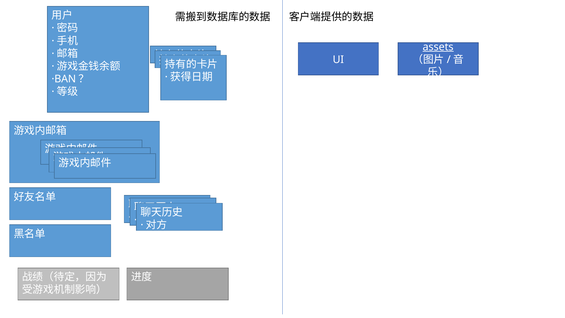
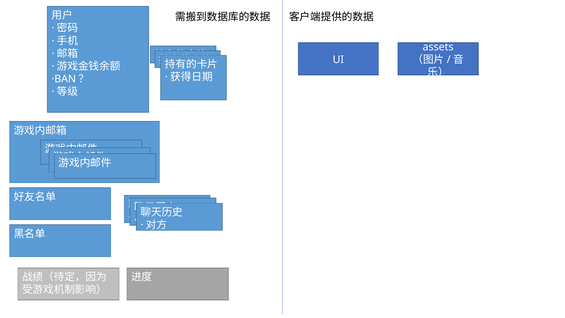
assets underline: present -> none (438, 47)
